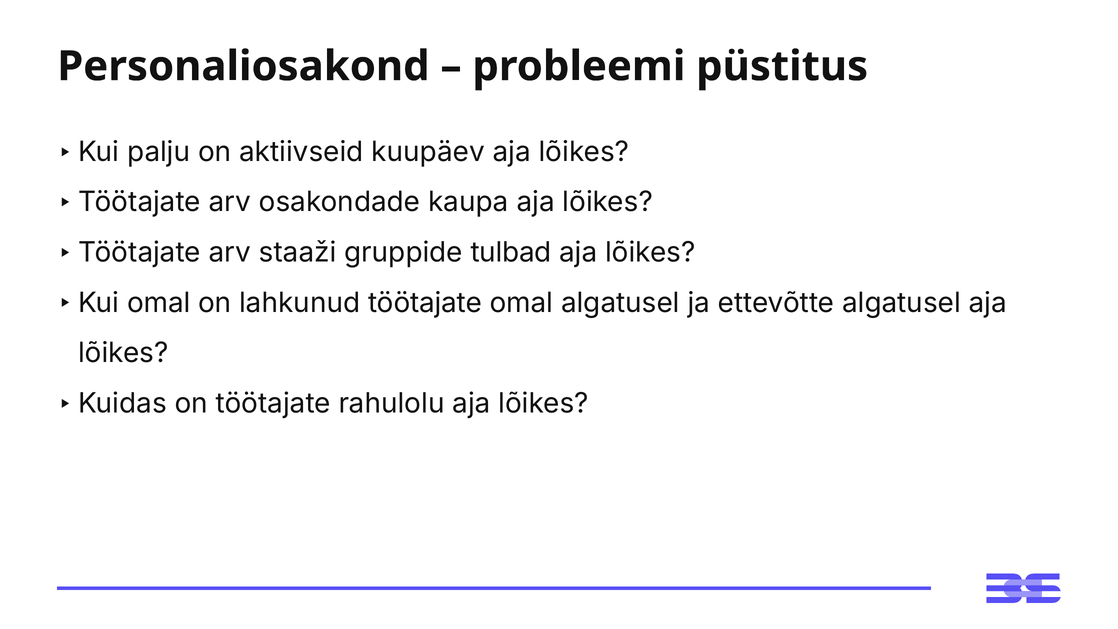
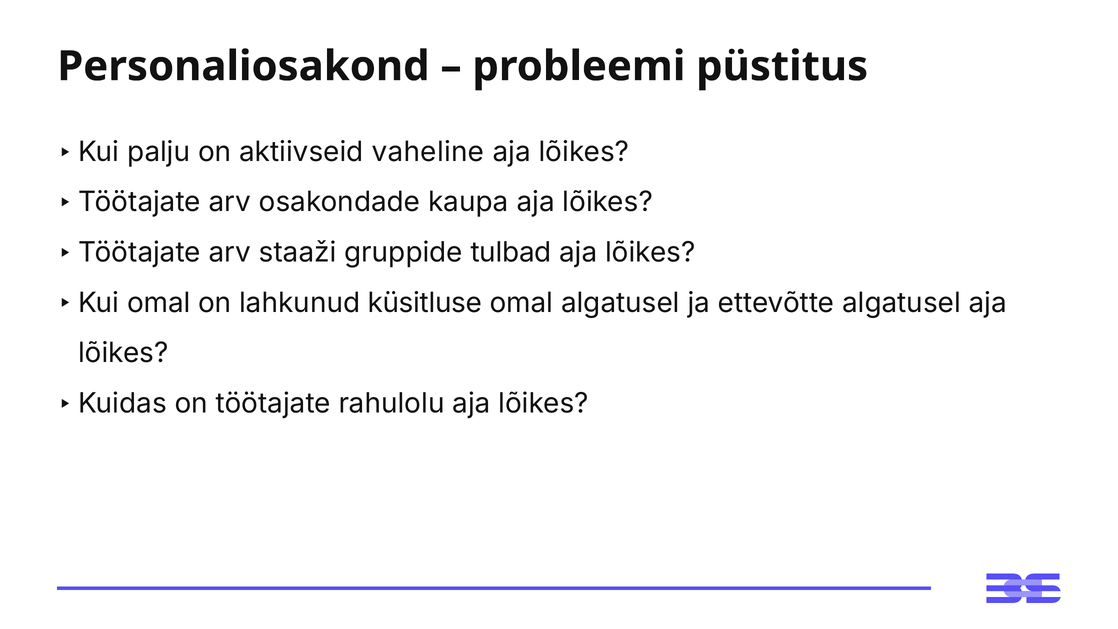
kuupäev: kuupäev -> vaheline (428, 152)
lahkunud töötajate: töötajate -> küsitluse (425, 303)
